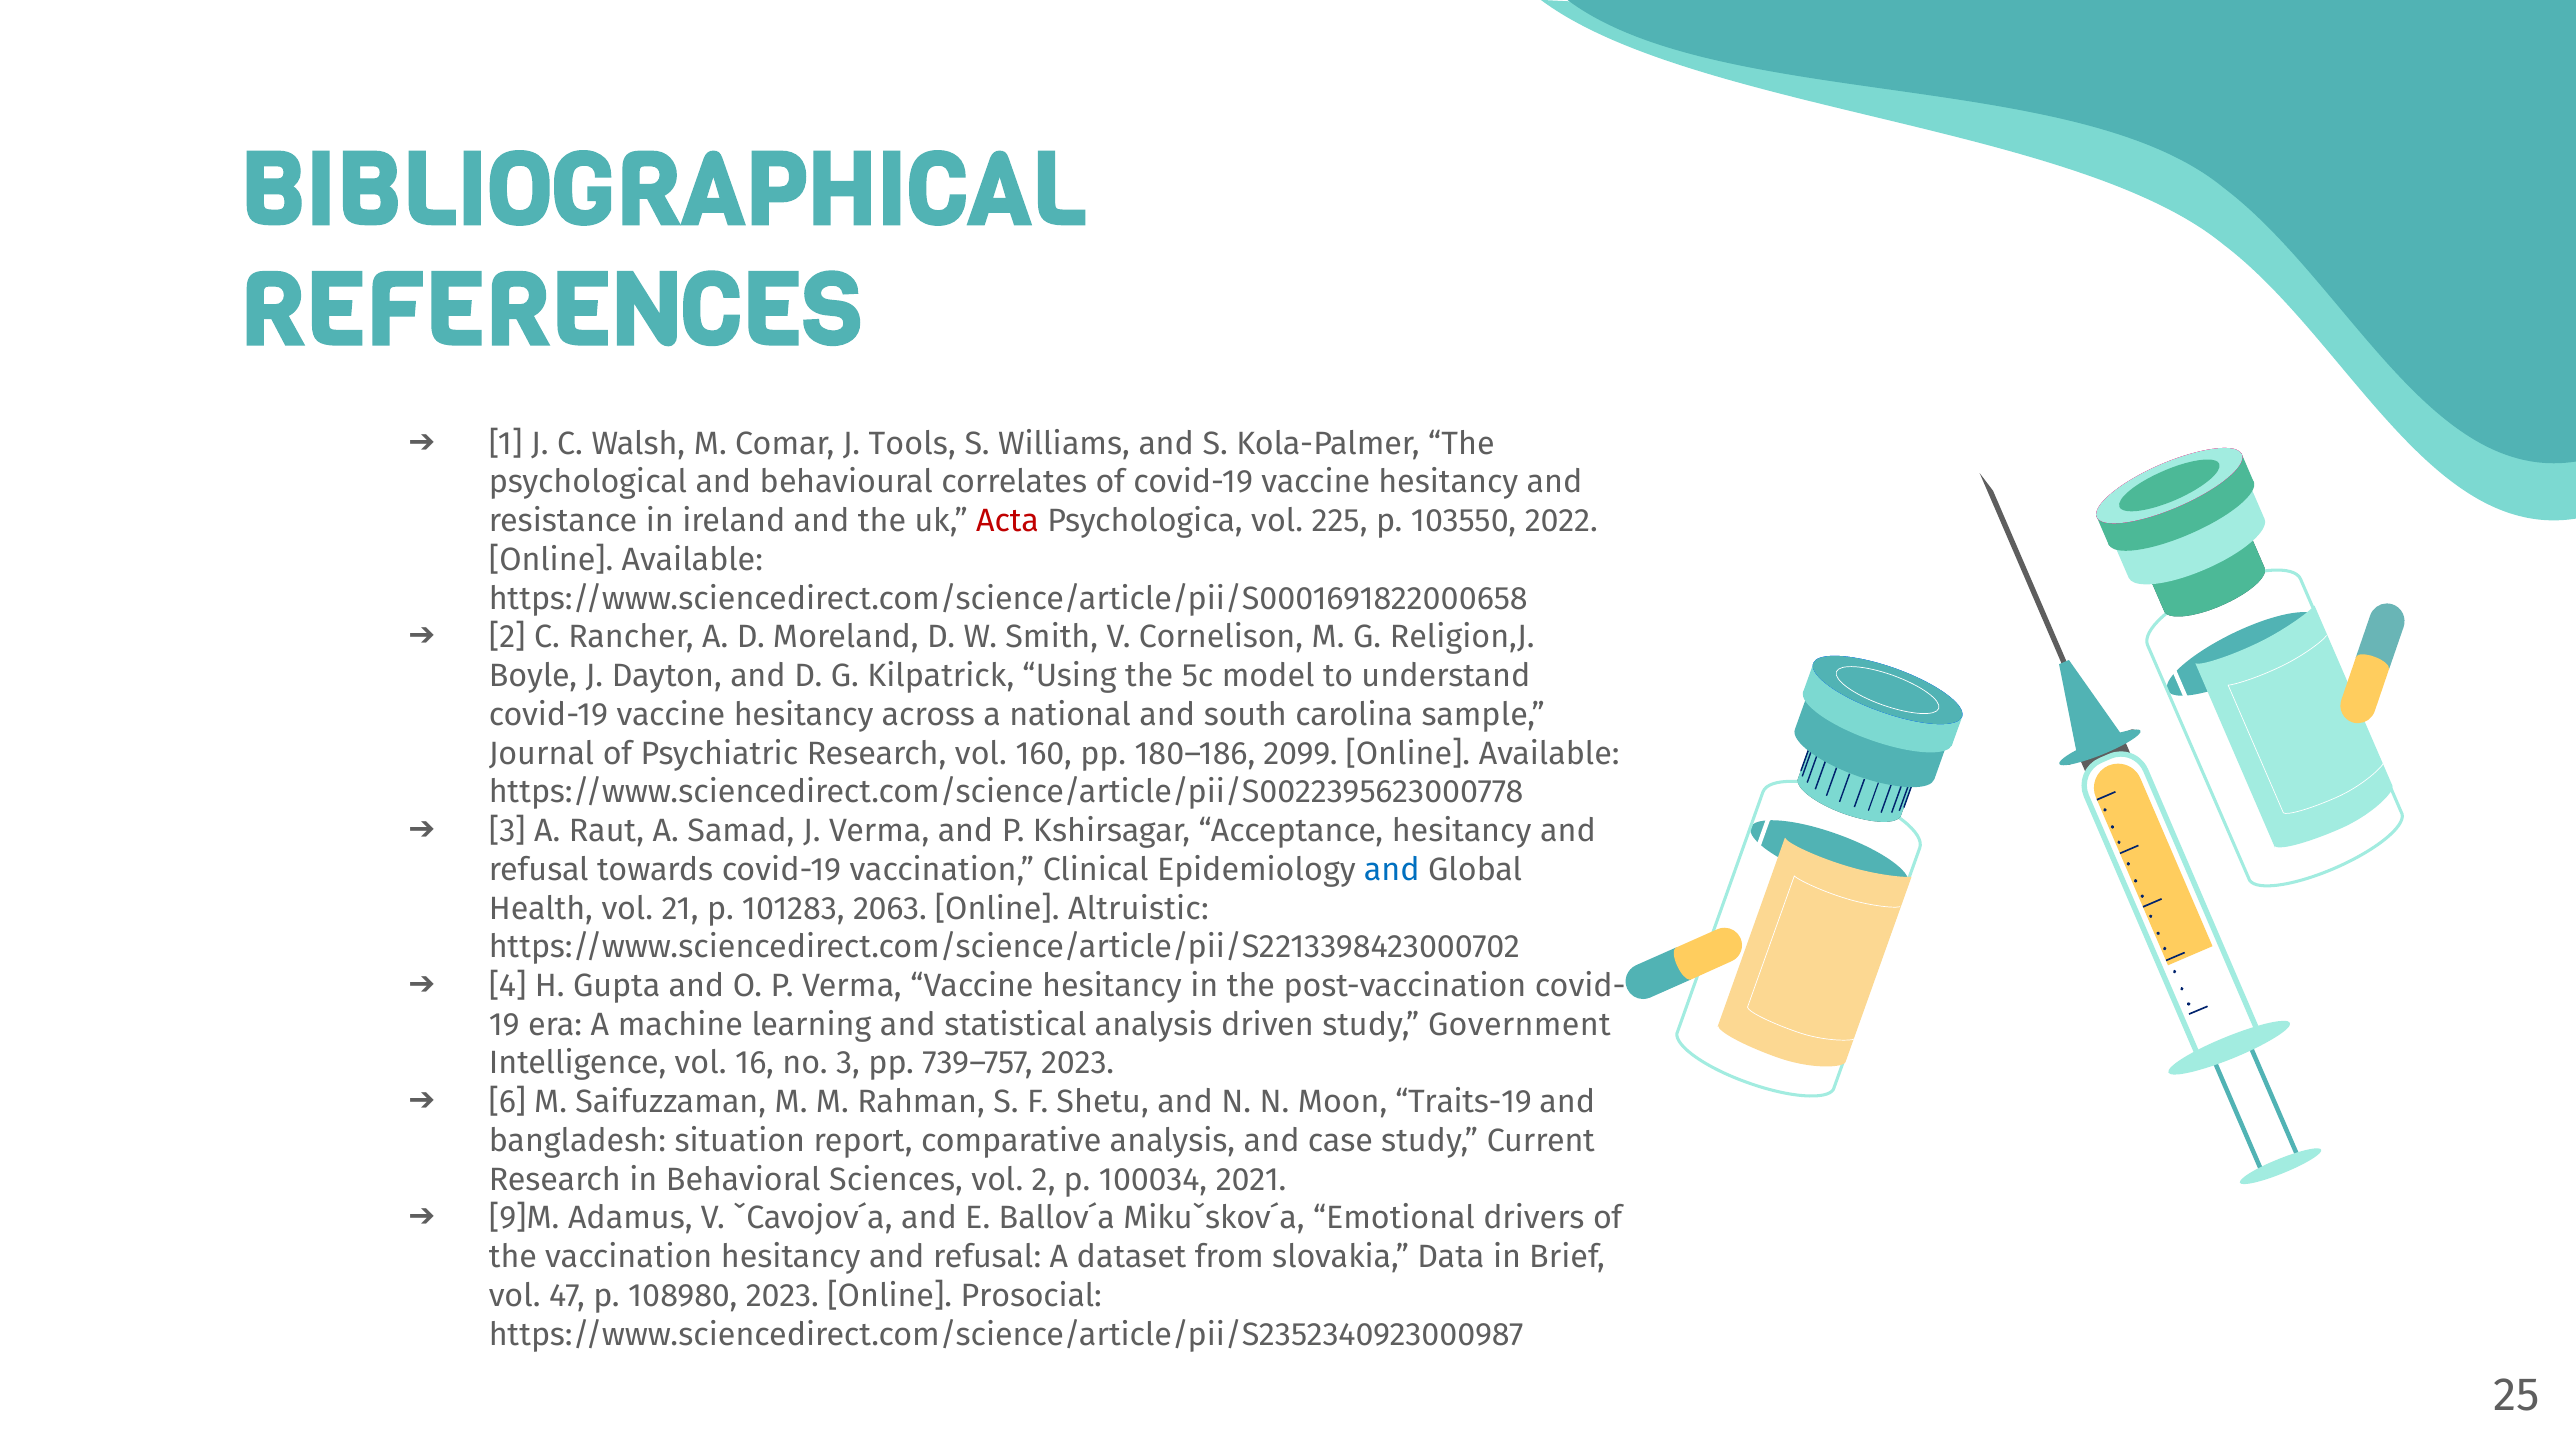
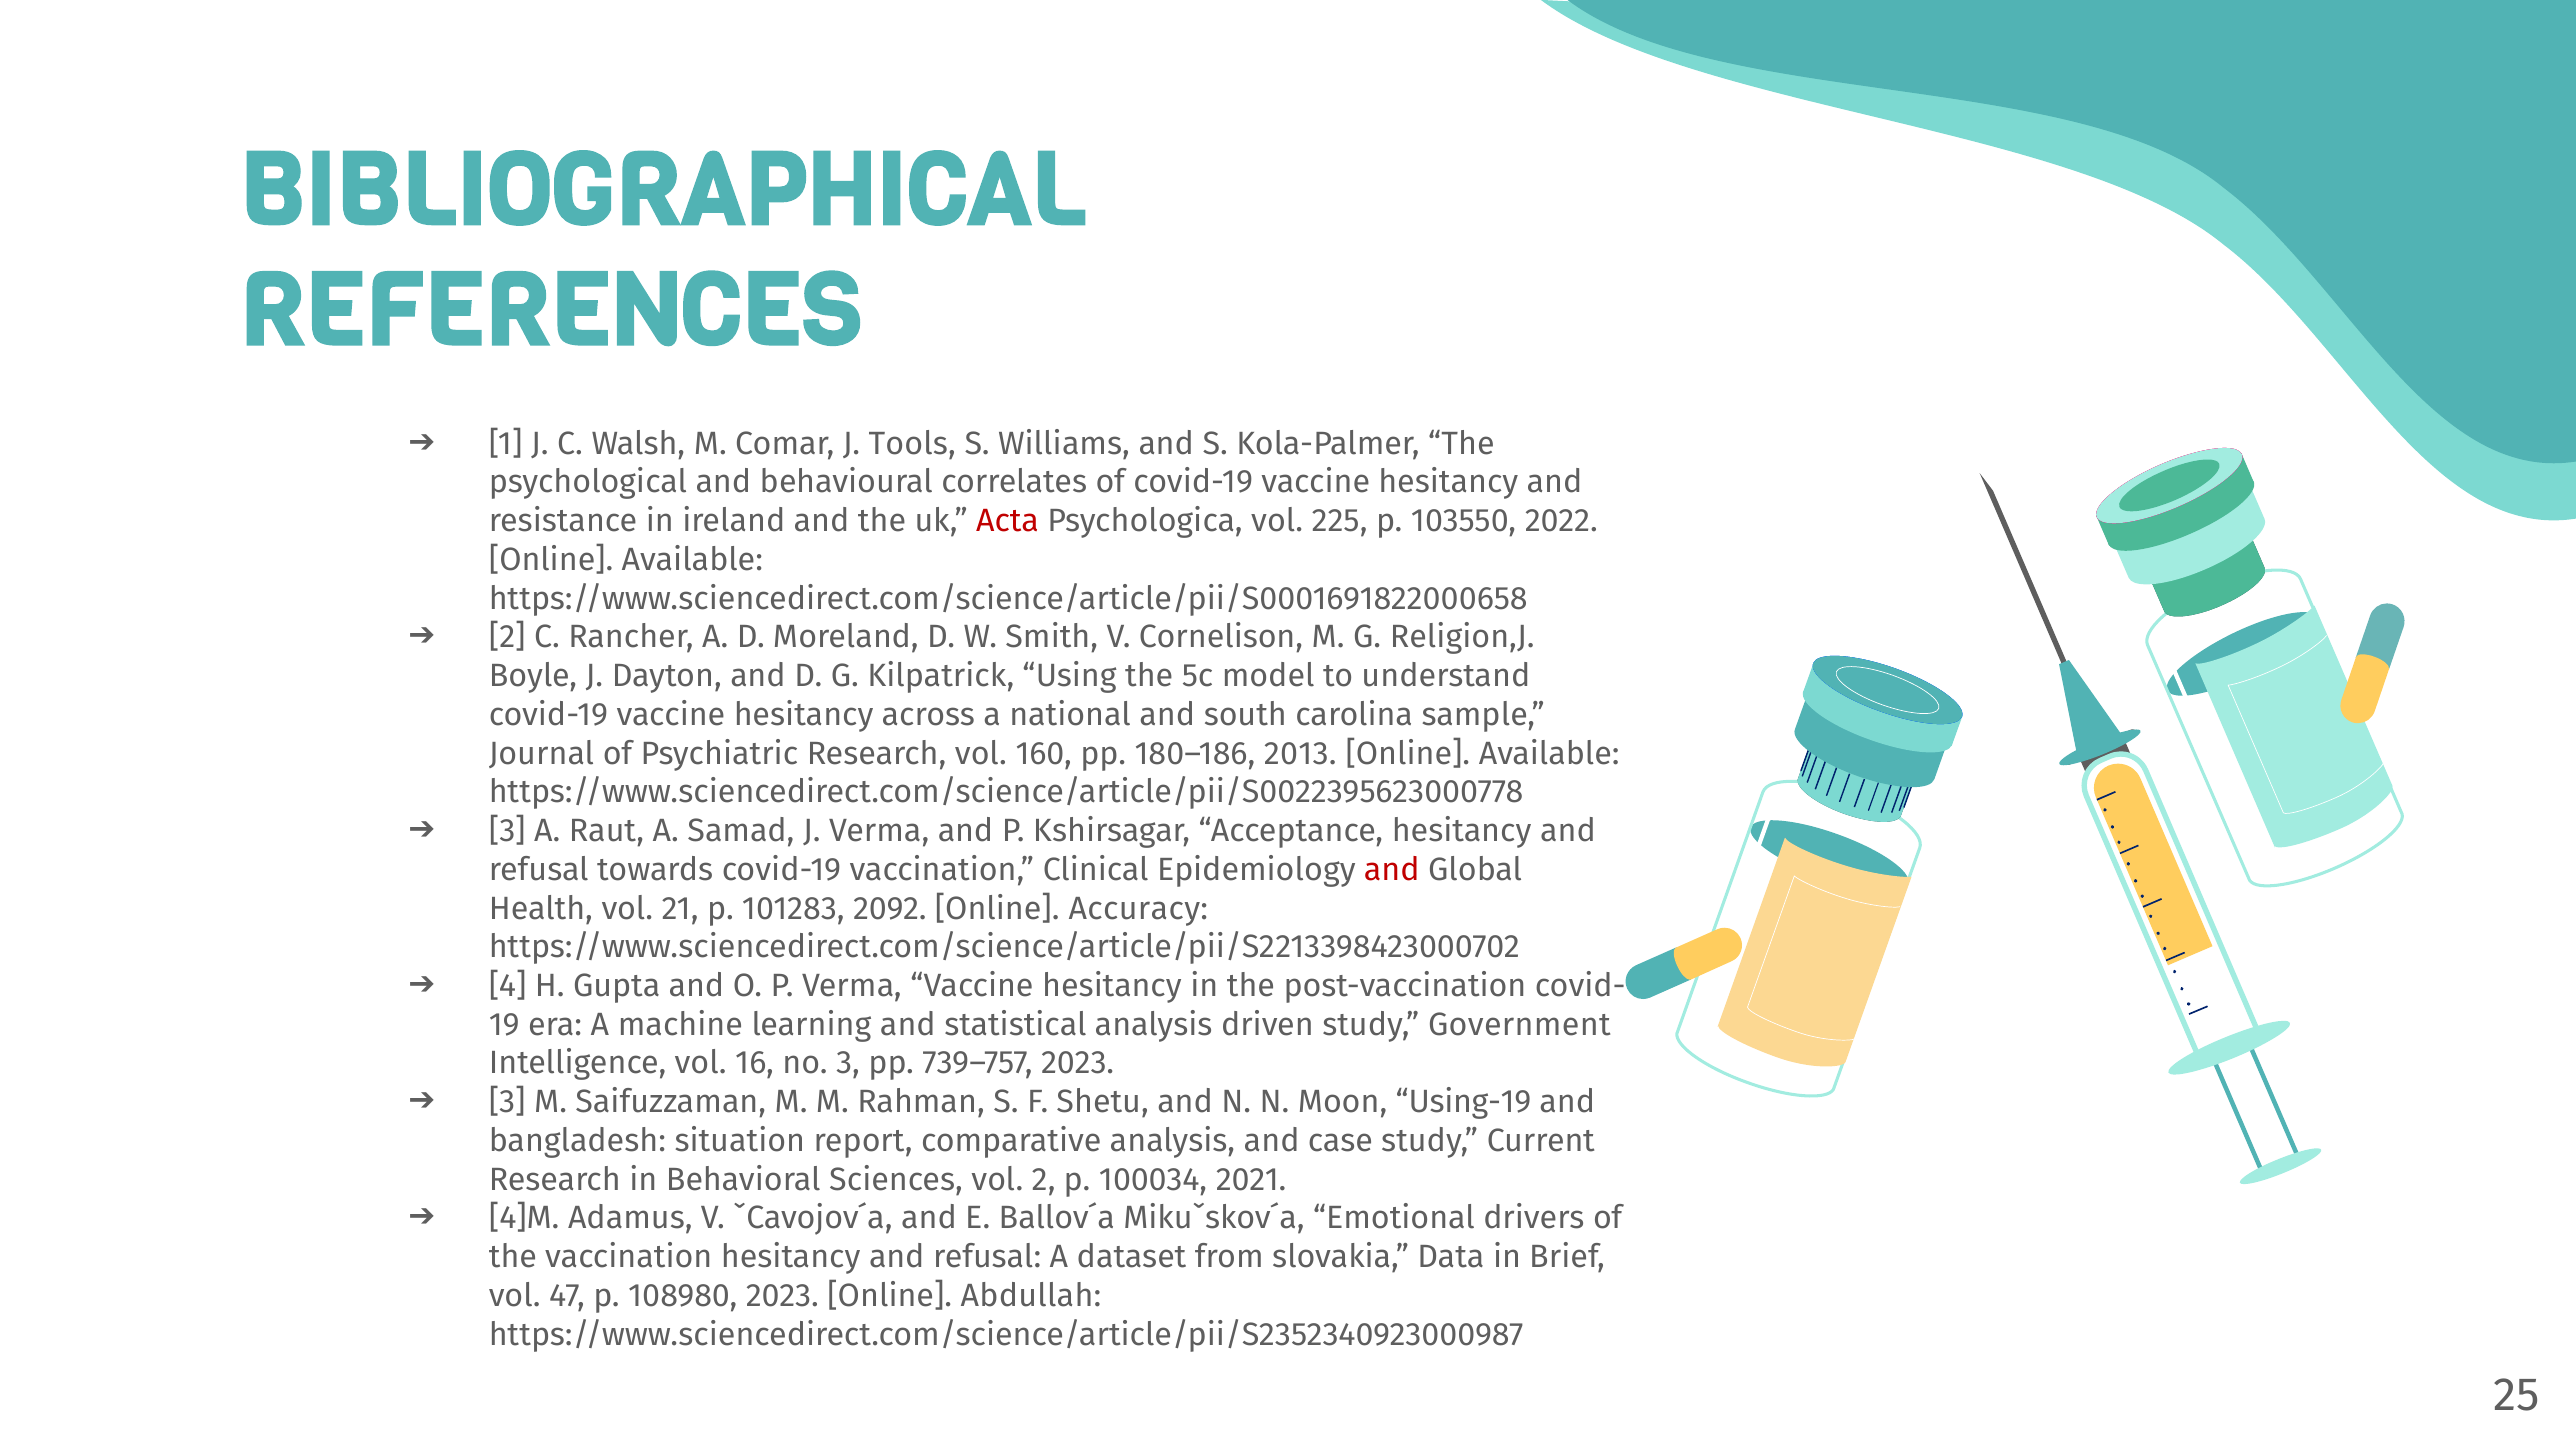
2099: 2099 -> 2013 (1300, 753)
and colour: blue -> red (1392, 870)
2063: 2063 -> 2092 (890, 908)
Altruistic: Altruistic -> Accuracy (1138, 908)
6: 6 -> 3 (507, 1102)
Traits-19: Traits-19 -> Using-19 (1464, 1102)
9]M: 9]M -> 4]M (524, 1218)
Prosocial: Prosocial -> Abdullah (1031, 1296)
